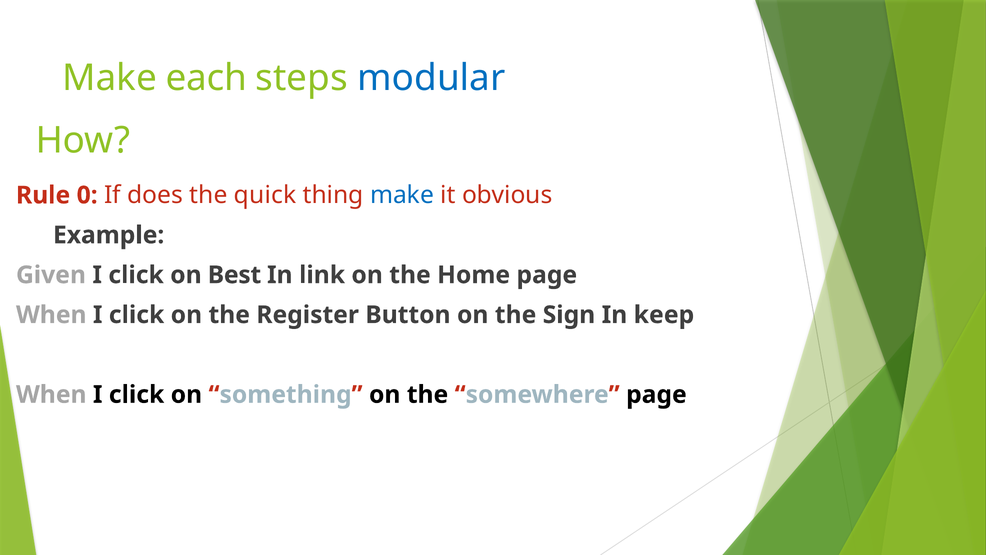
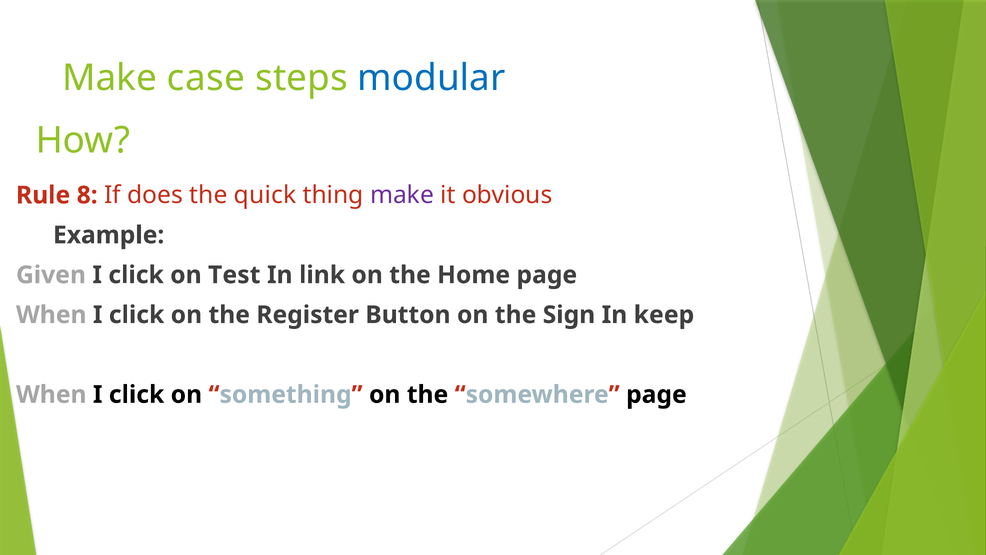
each: each -> case (206, 78)
0: 0 -> 8 (87, 195)
make colour: blue -> purple (402, 195)
Best: Best -> Test (234, 275)
